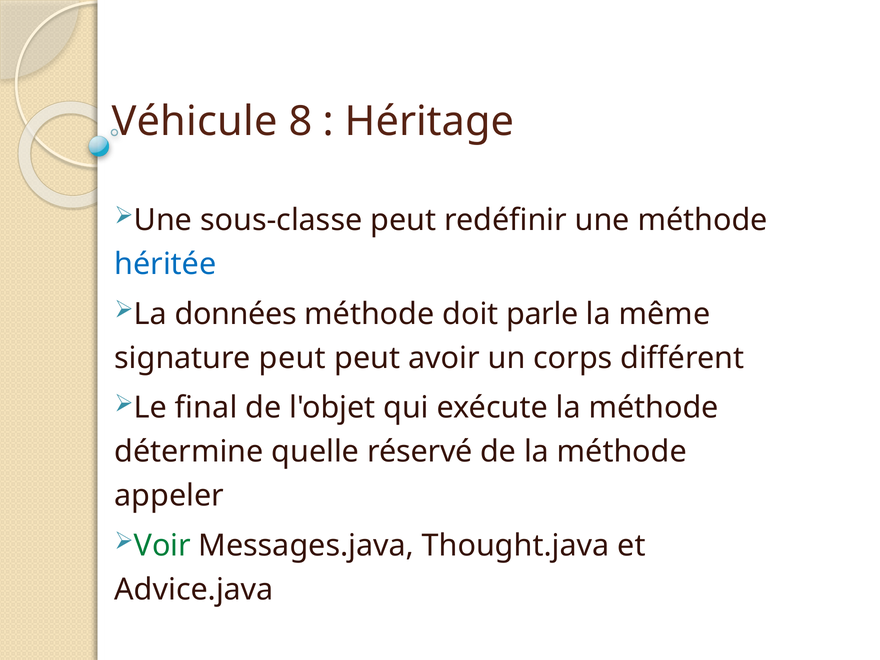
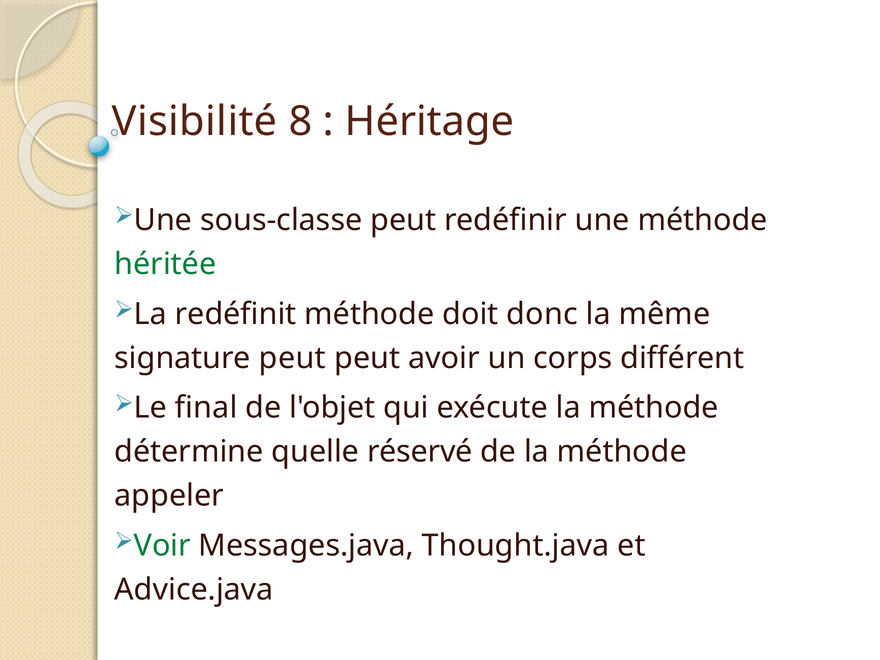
Véhicule: Véhicule -> Visibilité (195, 122)
héritée colour: blue -> green (165, 264)
données: données -> redéfinit (236, 314)
parle: parle -> donc (542, 314)
